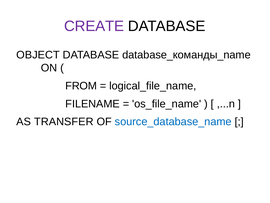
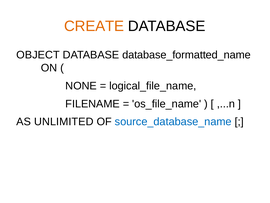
CREATE colour: purple -> orange (94, 26)
database_команды_name: database_команды_name -> database_formatted_name (186, 55)
FROM: FROM -> NONE (81, 86)
TRANSFER: TRANSFER -> UNLIMITED (64, 121)
